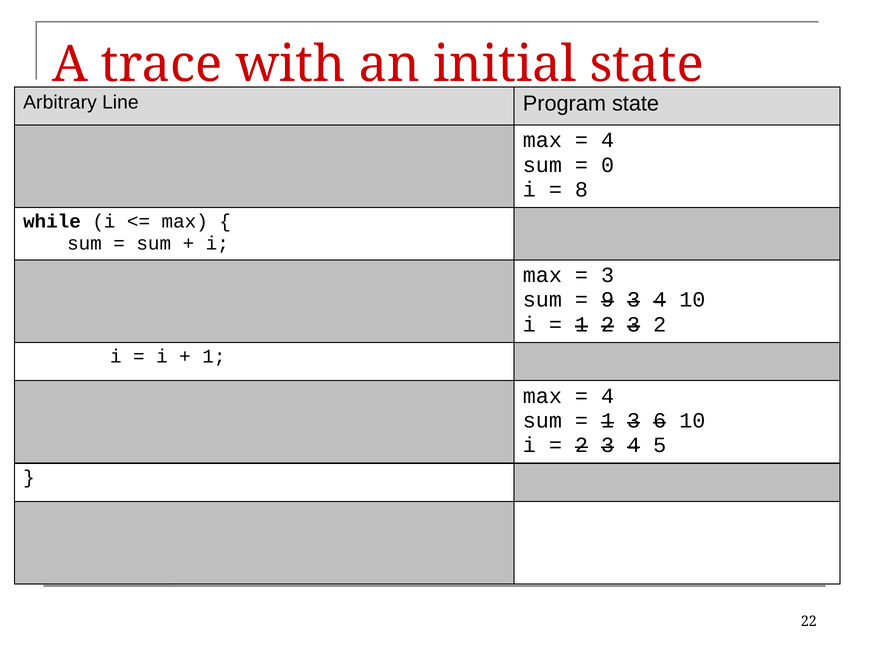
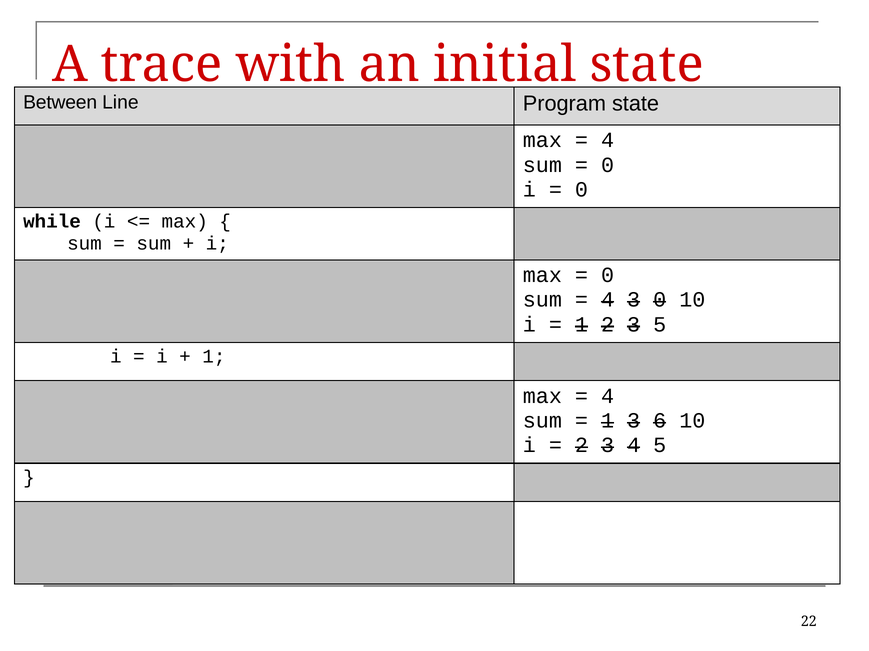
Arbitrary: Arbitrary -> Between (60, 102)
8: 8 -> 0 (581, 190)
3: 3 -> 0 (608, 276)
9: 9 -> 4 (608, 300)
4: 4 -> 0 (660, 300)
3 2: 2 -> 5 (660, 325)
